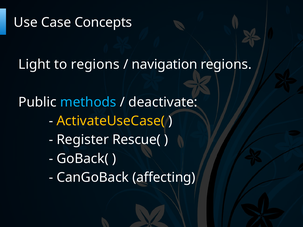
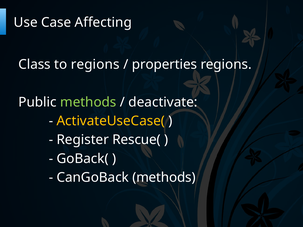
Concepts: Concepts -> Affecting (103, 22)
Light: Light -> Class (35, 64)
navigation: navigation -> properties (165, 64)
methods colour: light blue -> light green (88, 102)
CanGoBack affecting: affecting -> methods (164, 178)
